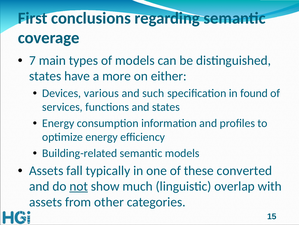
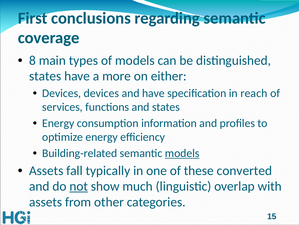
7: 7 -> 8 (32, 60)
Devices various: various -> devices (101, 93)
and such: such -> have (153, 93)
found: found -> reach (254, 93)
models underline: none -> present (182, 153)
